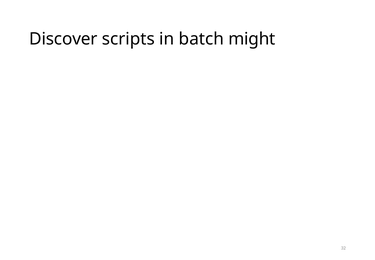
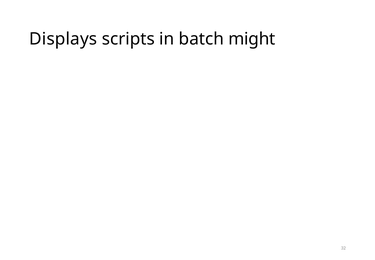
Discover: Discover -> Displays (63, 39)
